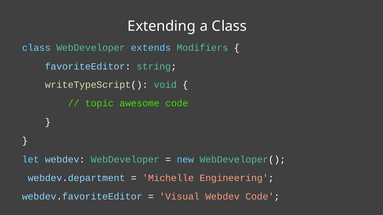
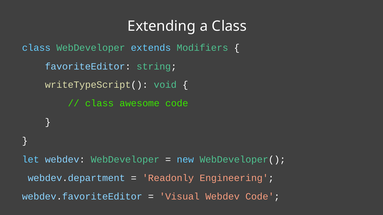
topic: topic -> class (99, 104)
Michelle: Michelle -> Readonly (168, 178)
